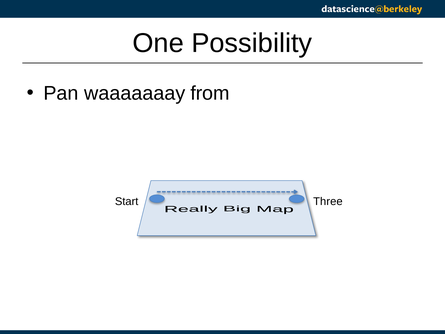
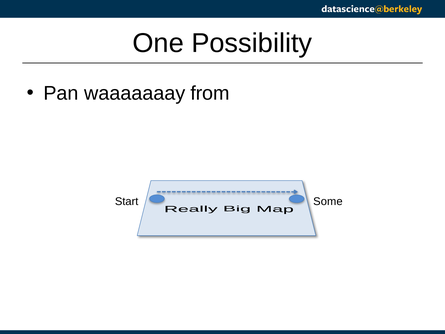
Three: Three -> Some (328, 201)
